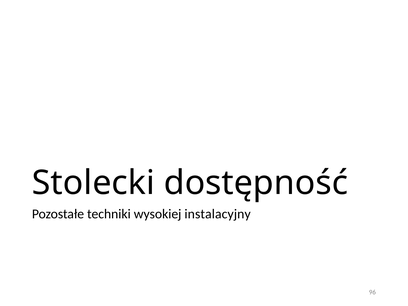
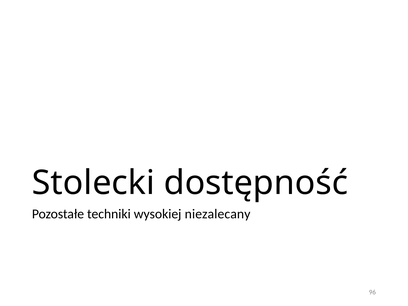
instalacyjny: instalacyjny -> niezalecany (218, 214)
